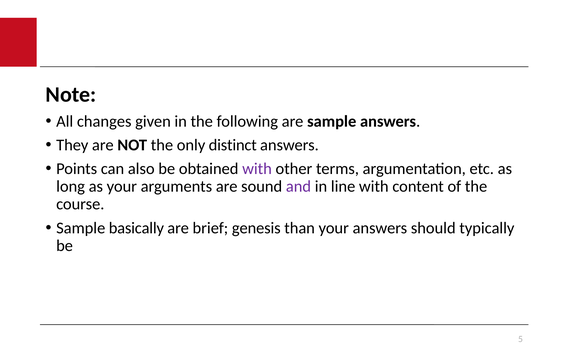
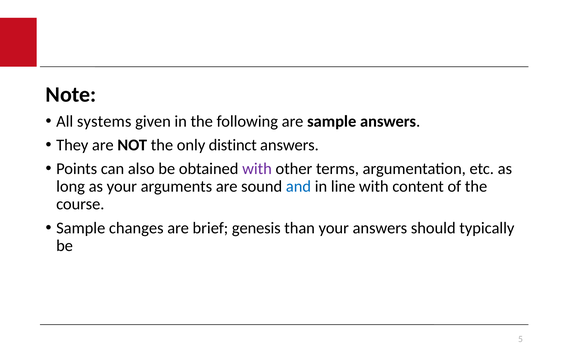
changes: changes -> systems (104, 121)
and colour: purple -> blue (298, 186)
basically: basically -> changes (136, 228)
